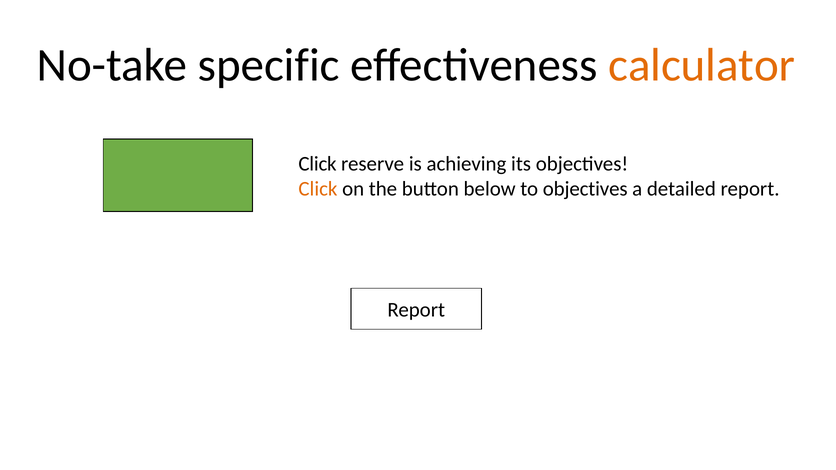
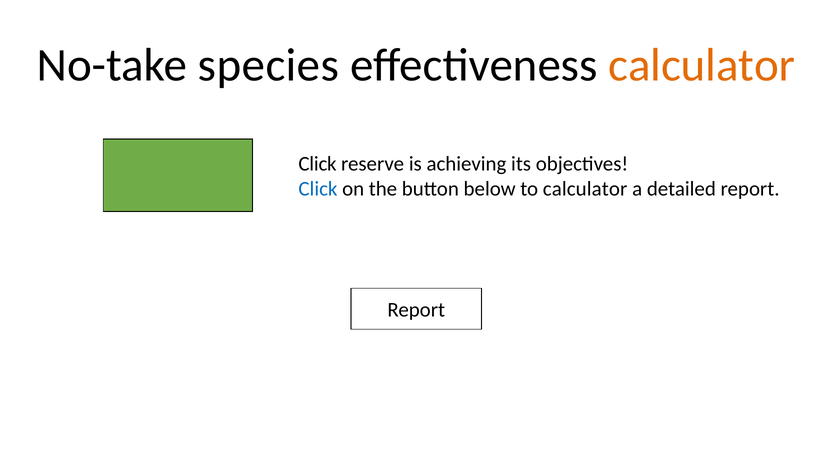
specific: specific -> species (268, 65)
Click colour: orange -> blue (318, 189)
to objectives: objectives -> calculator (585, 189)
